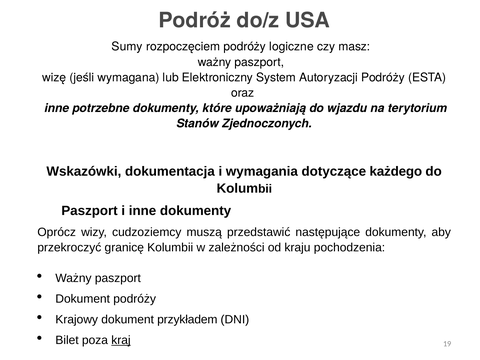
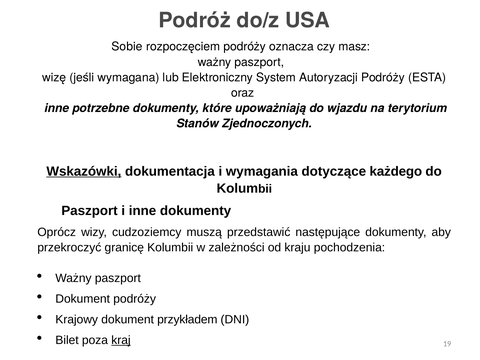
Sumy: Sumy -> Sobie (127, 47)
logiczne: logiczne -> oznacza (292, 47)
Wskazówki underline: none -> present (84, 171)
